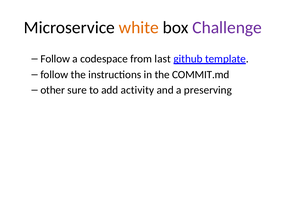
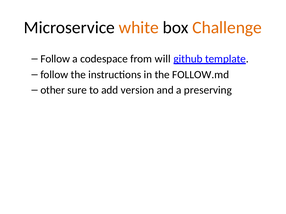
Challenge colour: purple -> orange (227, 28)
last: last -> will (163, 59)
COMMIT.md: COMMIT.md -> FOLLOW.md (201, 75)
activity: activity -> version (137, 90)
